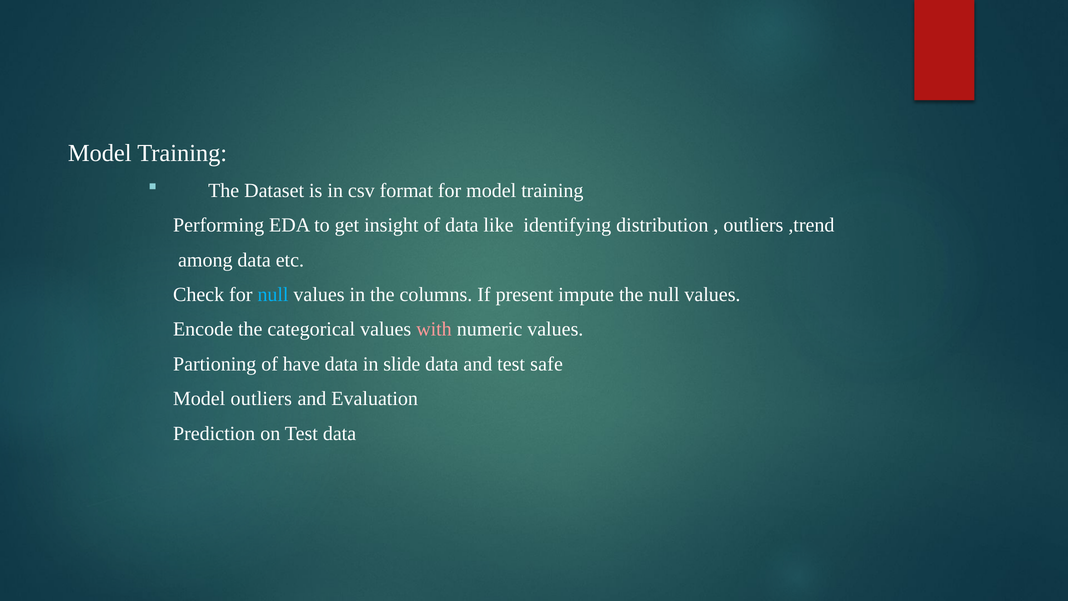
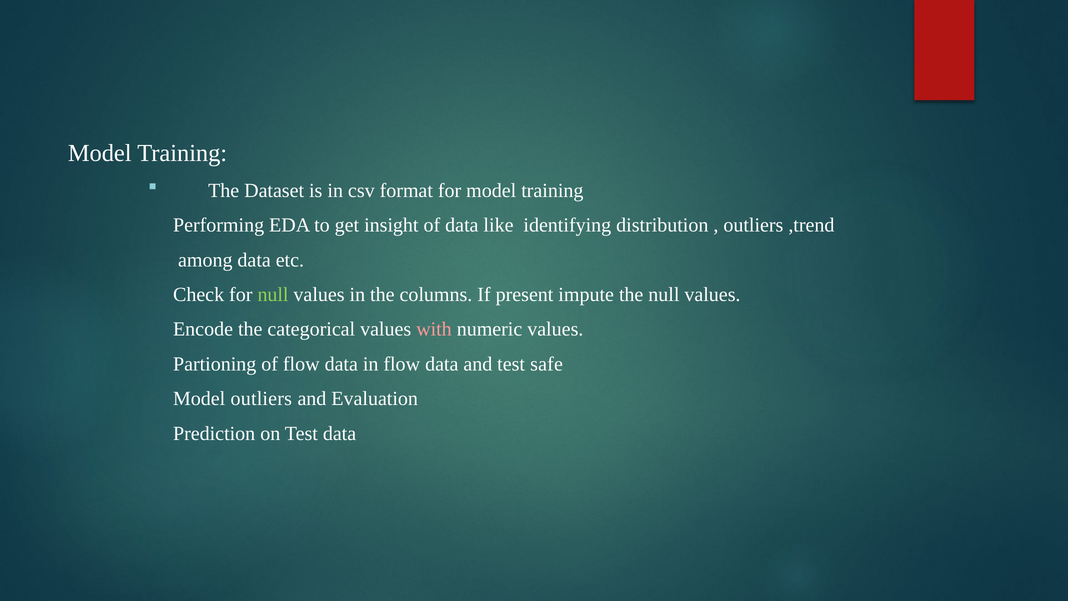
null colour: light blue -> light green (273, 295)
of have: have -> flow (301, 364)
in slide: slide -> flow (402, 364)
